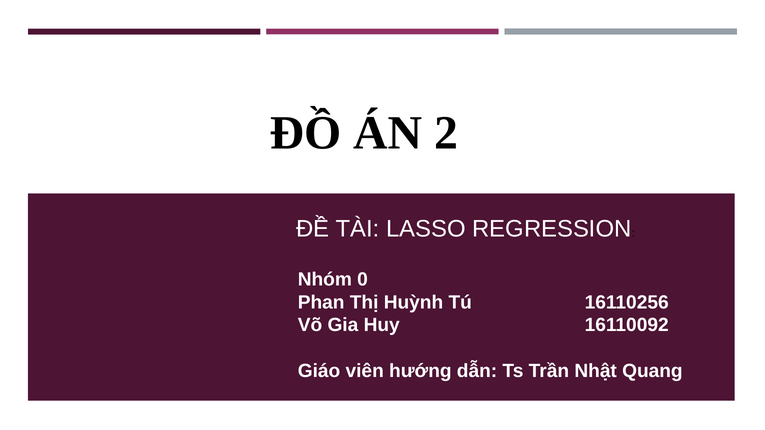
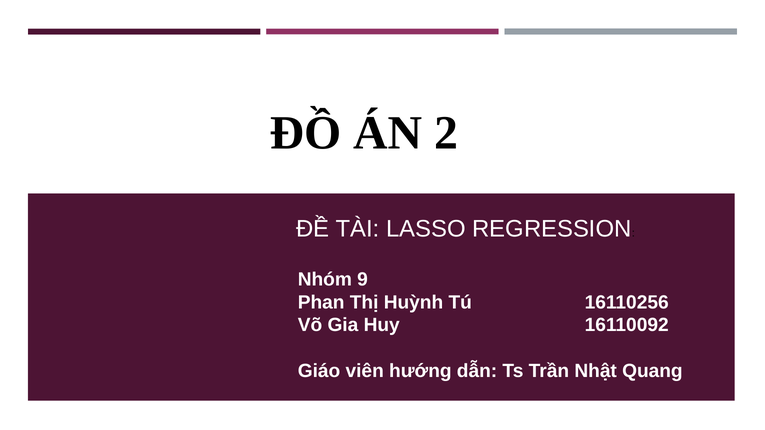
0: 0 -> 9 (363, 279)
